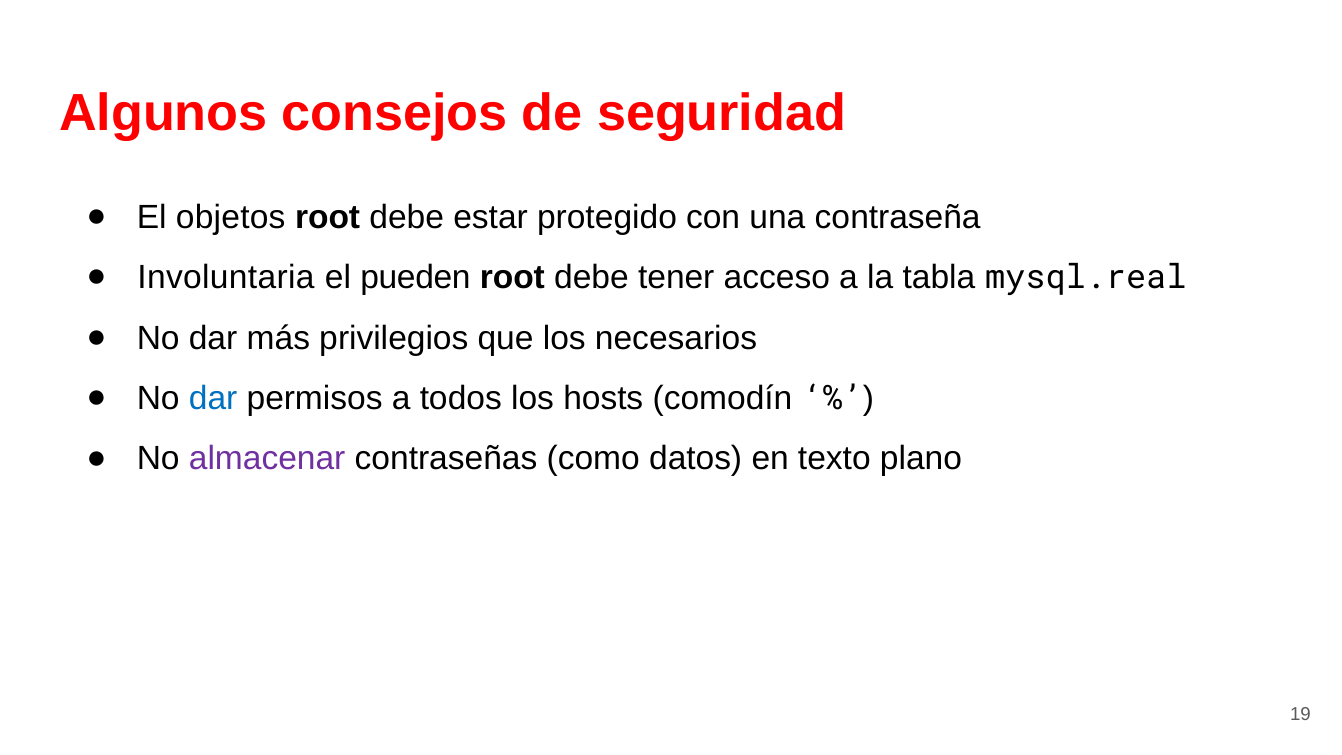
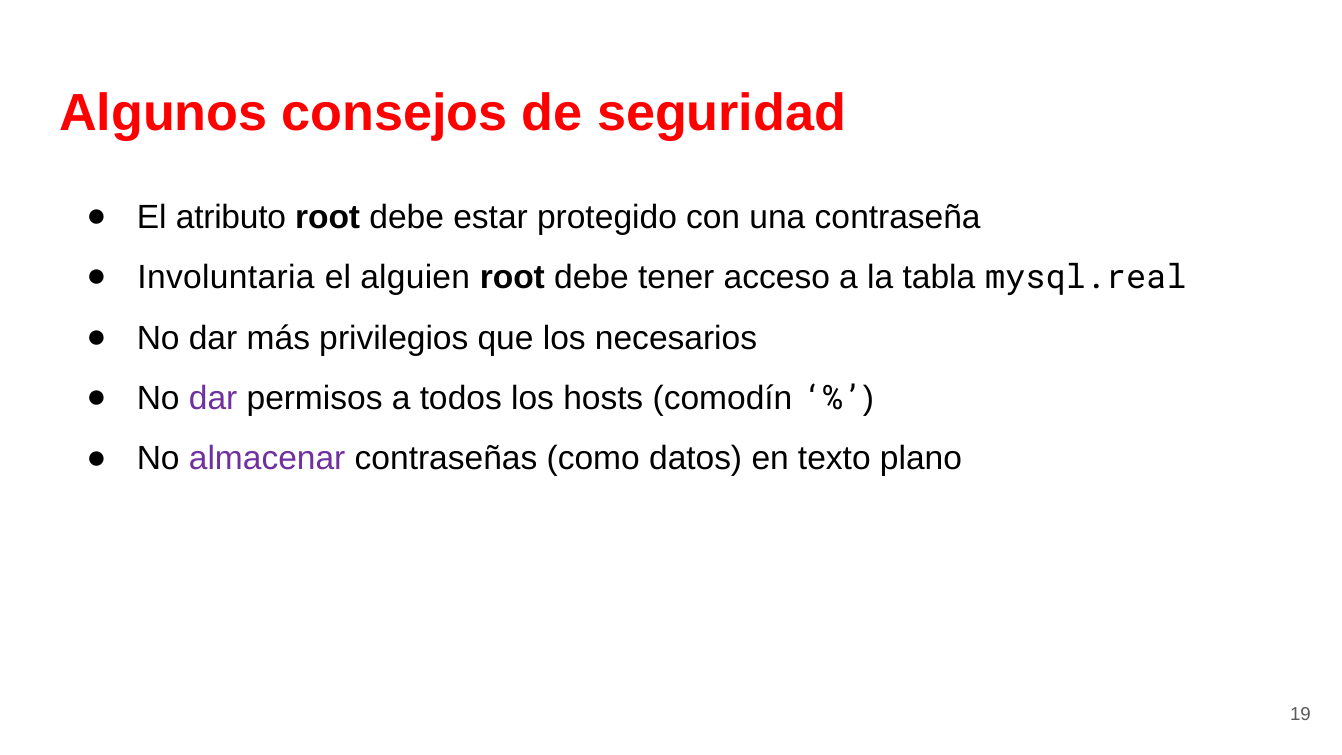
objetos: objetos -> atributo (231, 217)
pueden: pueden -> alguien (415, 278)
dar colour: blue -> purple (213, 398)
